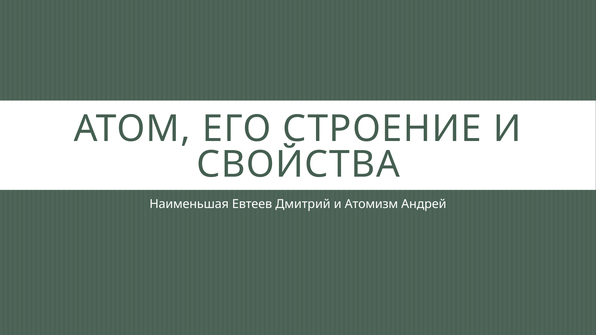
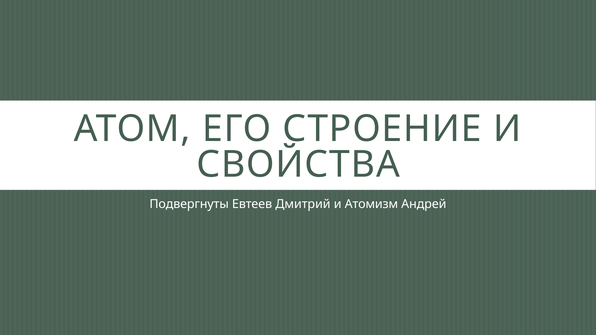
Наименьшая: Наименьшая -> Подвергнуты (189, 204)
